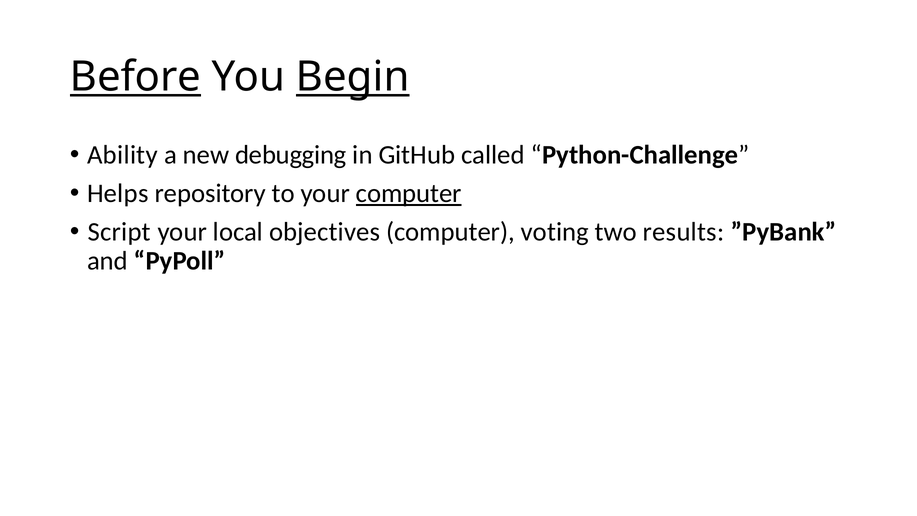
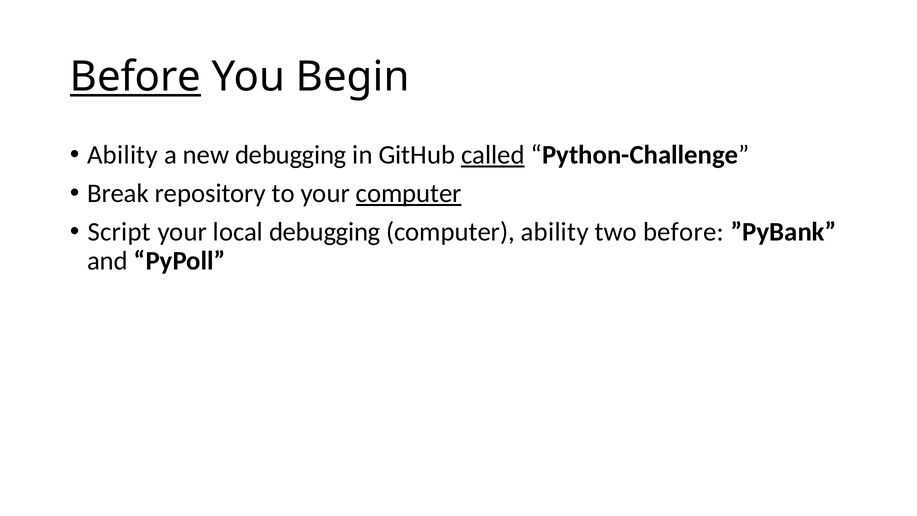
Begin underline: present -> none (353, 77)
called underline: none -> present (493, 155)
Helps: Helps -> Break (118, 193)
local objectives: objectives -> debugging (325, 232)
computer voting: voting -> ability (555, 232)
two results: results -> before (683, 232)
